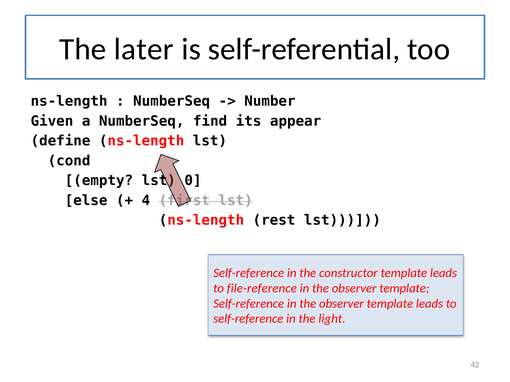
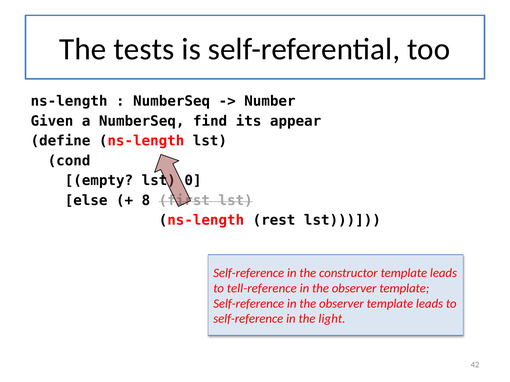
later: later -> tests (144, 49)
4: 4 -> 8 (146, 201)
file-reference: file-reference -> tell-reference (262, 289)
